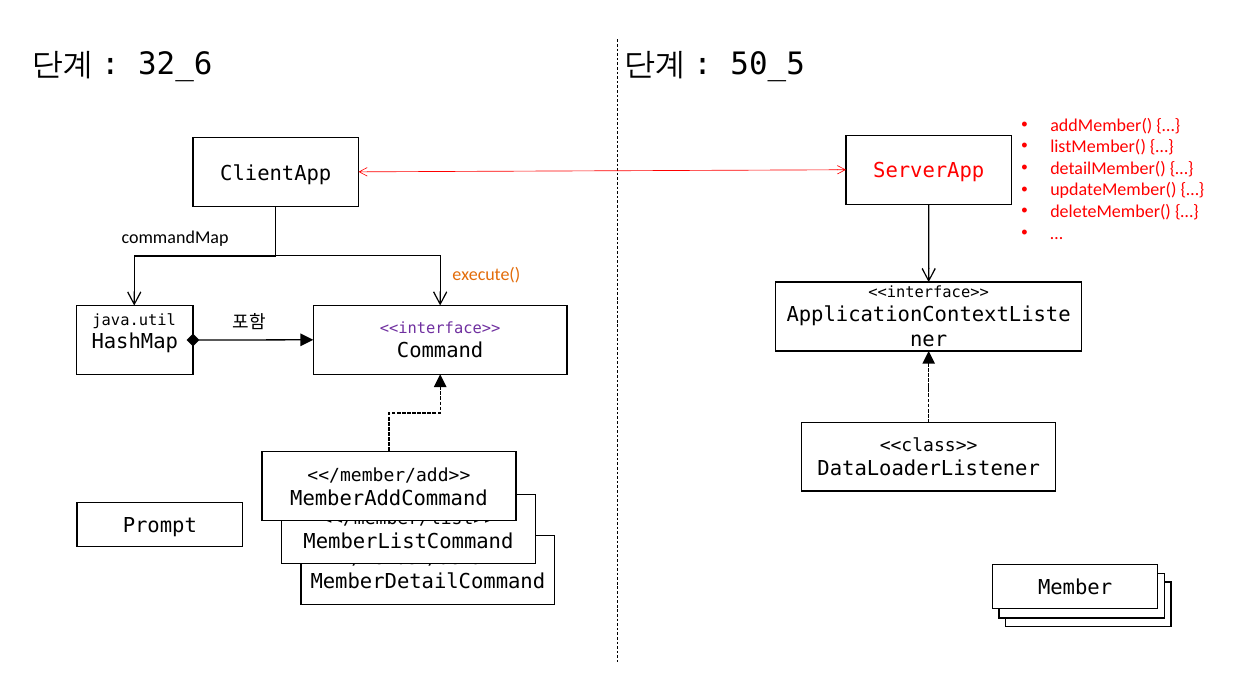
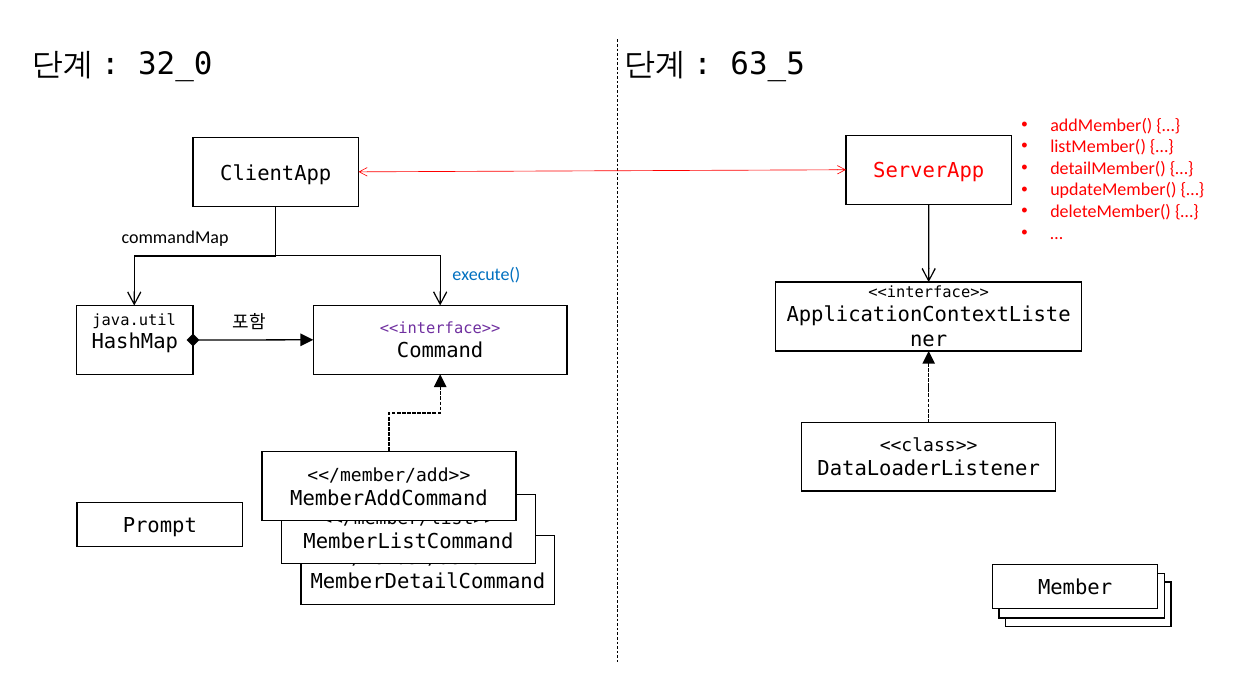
32_6: 32_6 -> 32_0 (175, 65)
50_5: 50_5 -> 63_5 (768, 65)
execute( colour: orange -> blue (486, 275)
